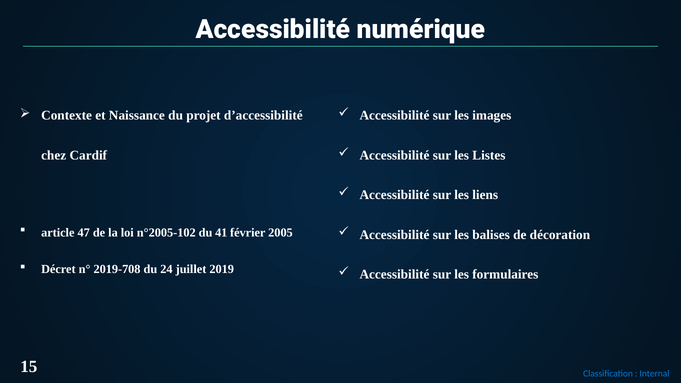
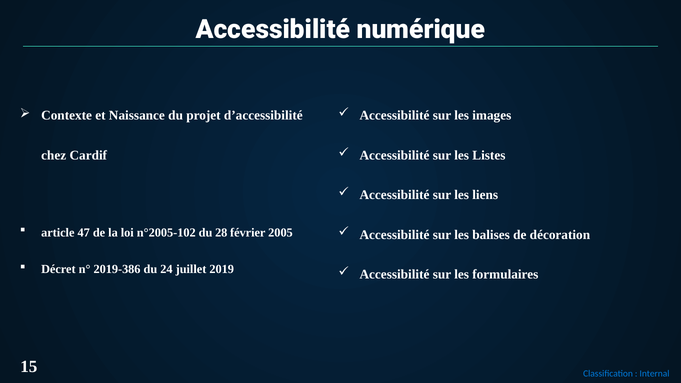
41: 41 -> 28 (221, 233)
2019-708: 2019-708 -> 2019-386 (117, 269)
